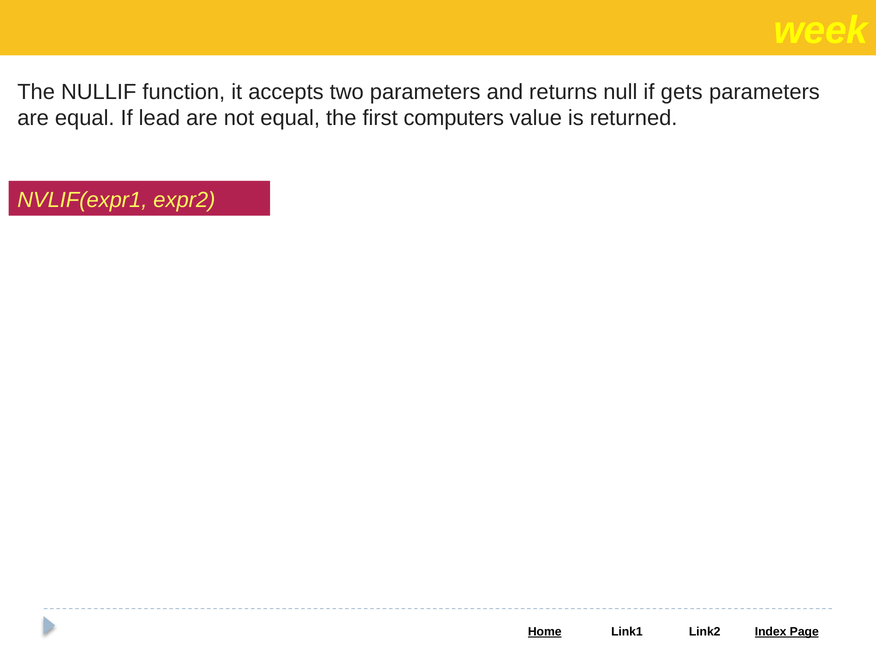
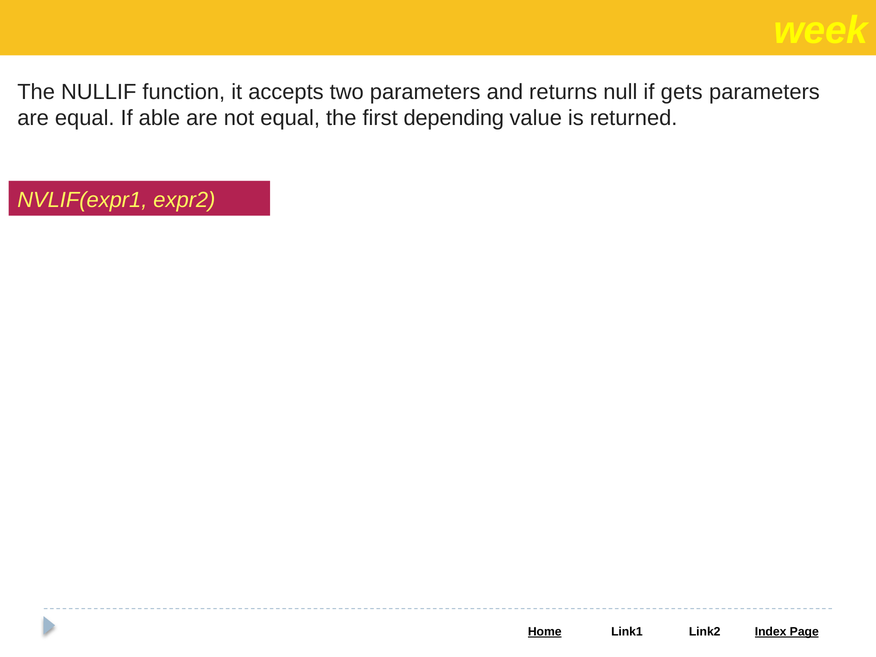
lead: lead -> able (159, 118)
computers: computers -> depending (454, 118)
